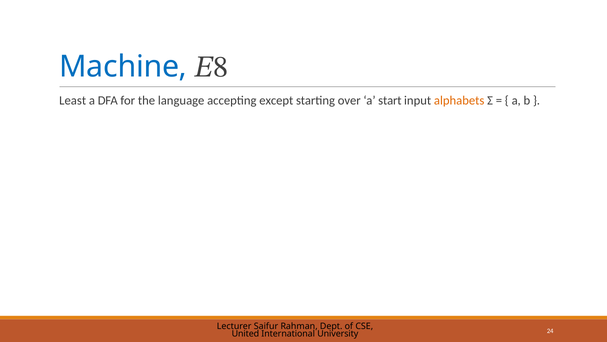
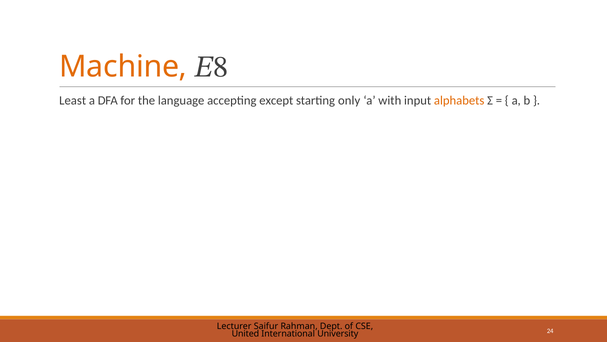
Machine colour: blue -> orange (123, 66)
over: over -> only (349, 100)
start: start -> with (390, 100)
